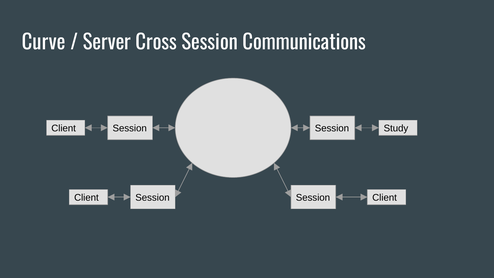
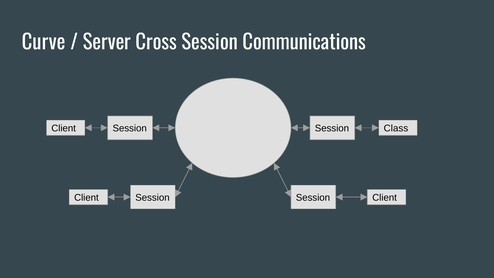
Study: Study -> Class (396, 128)
